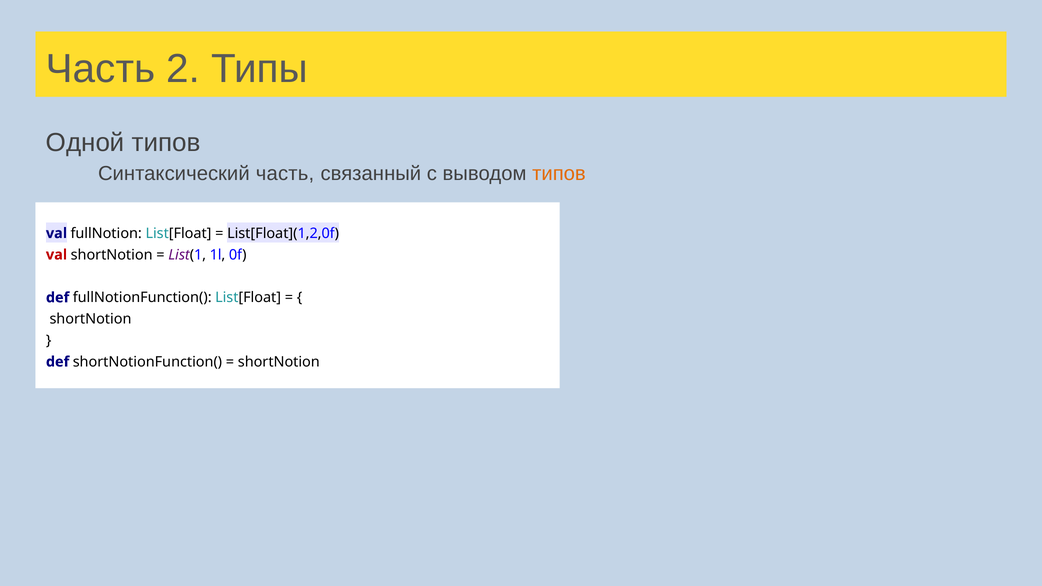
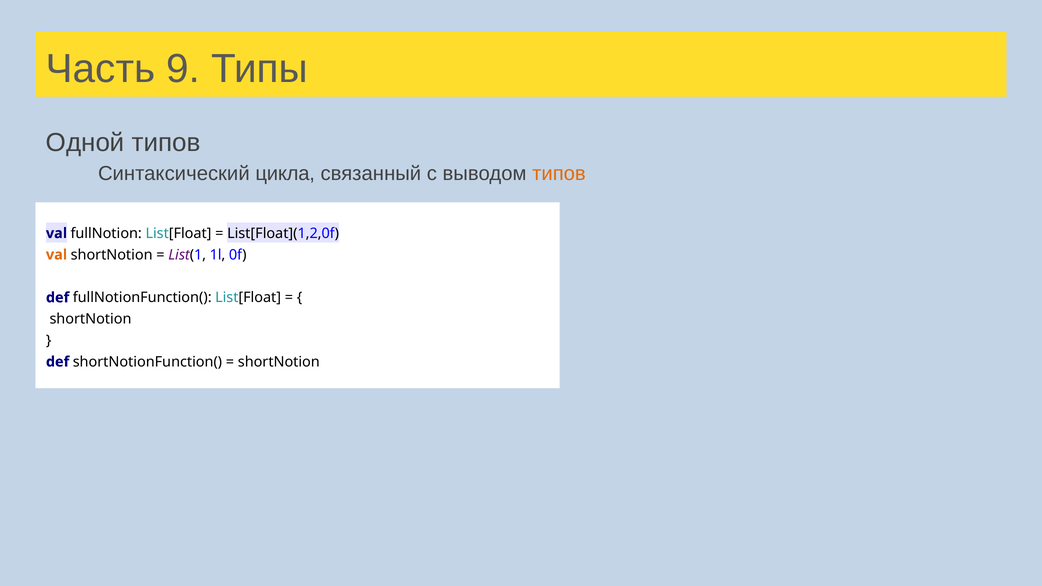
2: 2 -> 9 (183, 69)
Синтаксический часть: часть -> цикла (285, 174)
val colour: red -> orange (57, 255)
